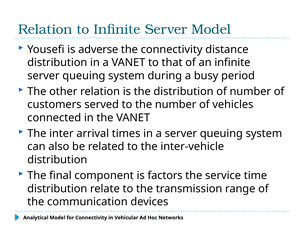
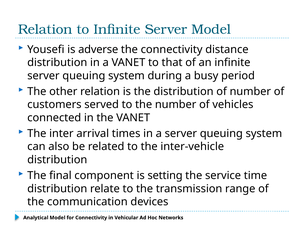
factors: factors -> setting (165, 175)
